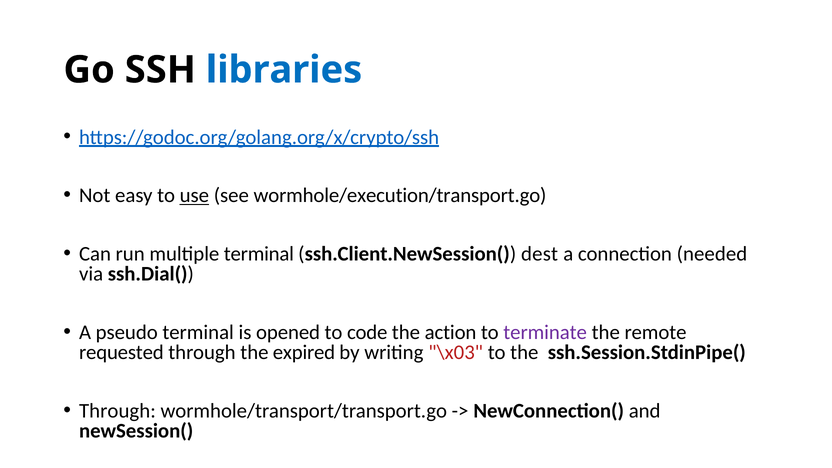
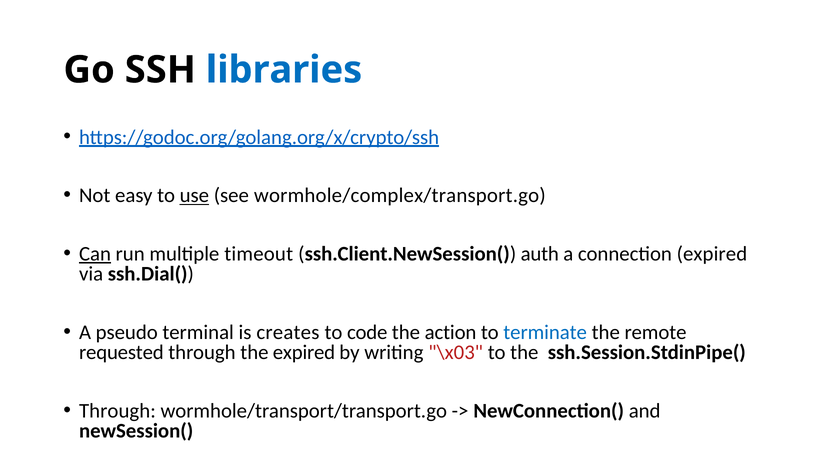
wormhole/execution/transport.go: wormhole/execution/transport.go -> wormhole/complex/transport.go (400, 196)
Can underline: none -> present (95, 254)
multiple terminal: terminal -> timeout (259, 254)
dest: dest -> auth (540, 254)
connection needed: needed -> expired (712, 254)
opened: opened -> creates (288, 332)
terminate colour: purple -> blue (545, 332)
